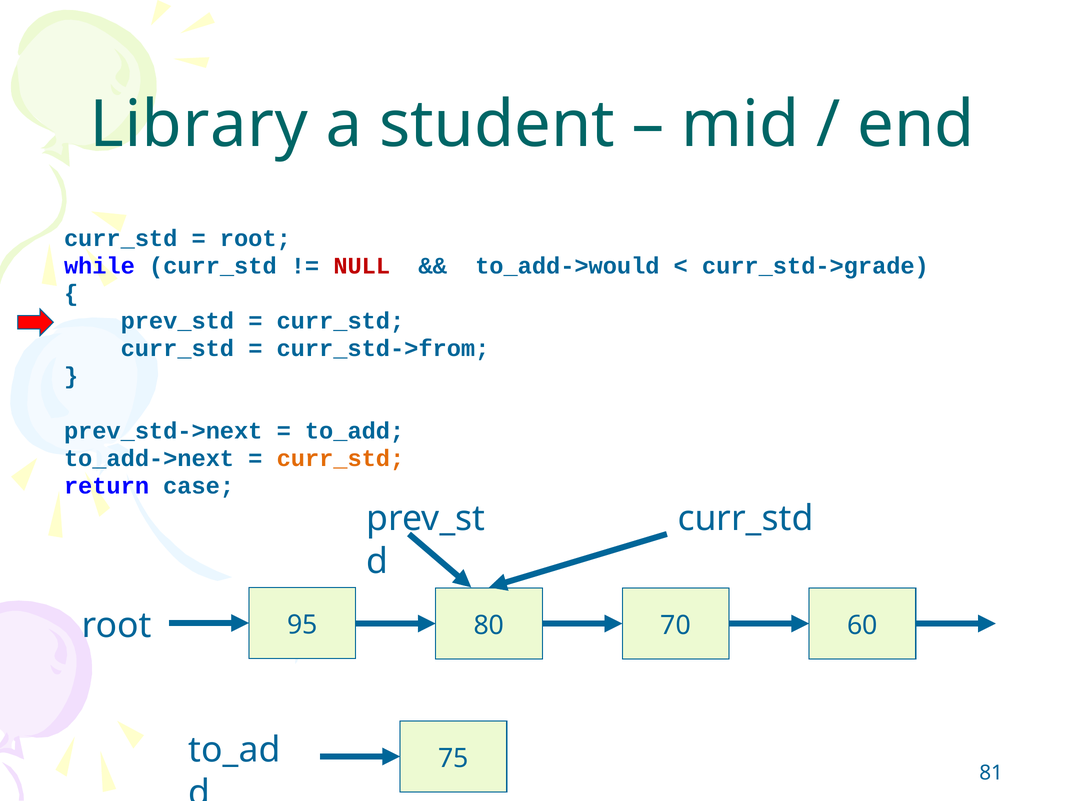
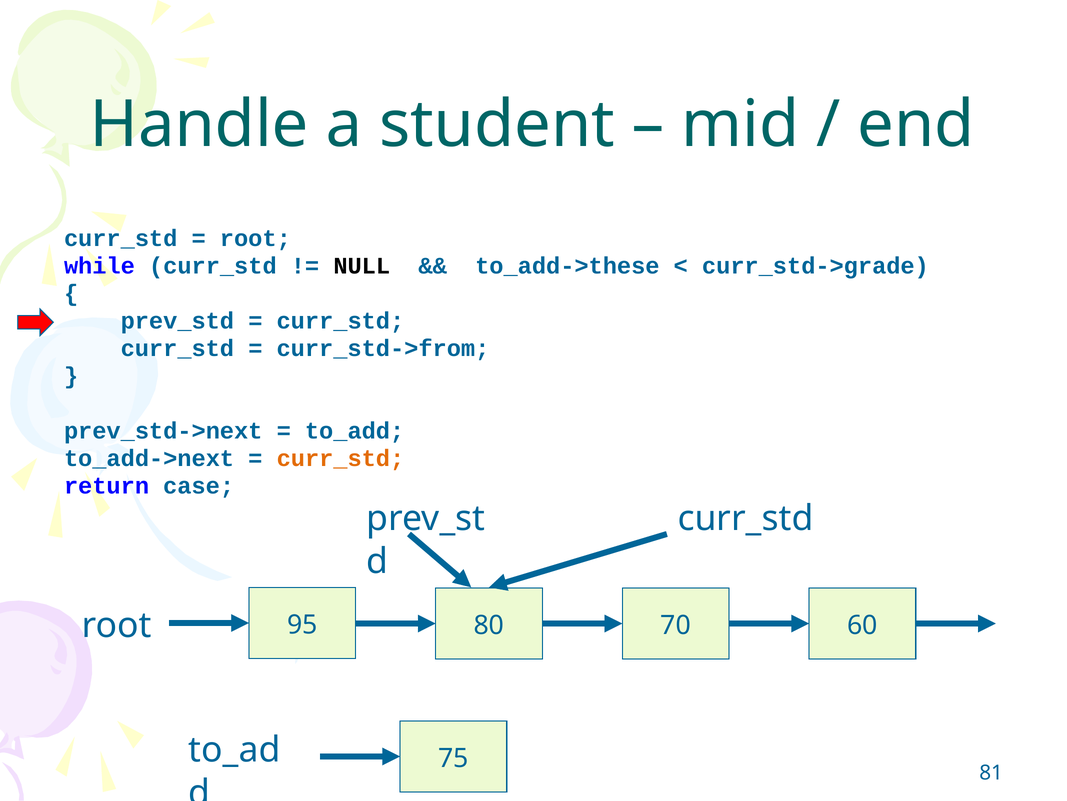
Library: Library -> Handle (199, 124)
NULL colour: red -> black (362, 266)
to_add->would: to_add->would -> to_add->these (567, 266)
